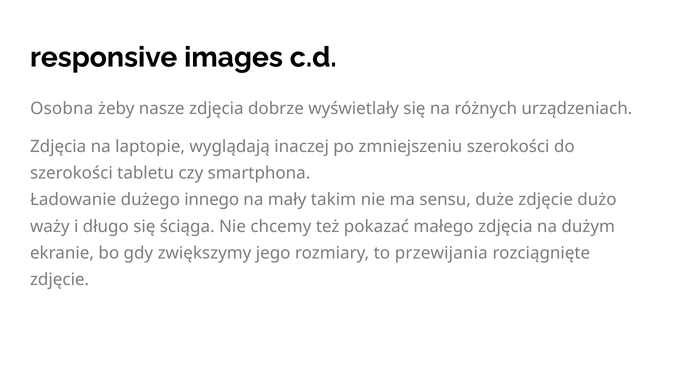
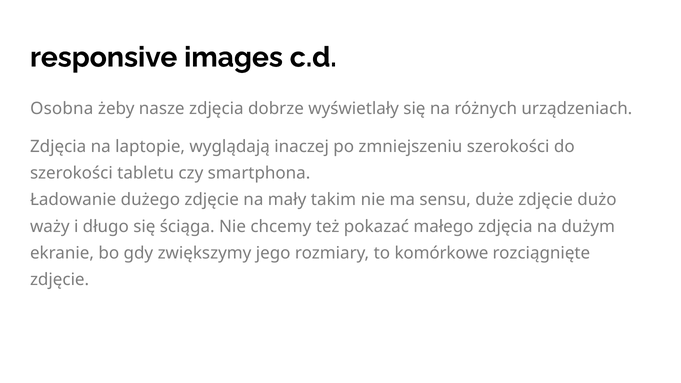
dużego innego: innego -> zdjęcie (212, 200)
przewijania: przewijania -> komórkowe (441, 253)
